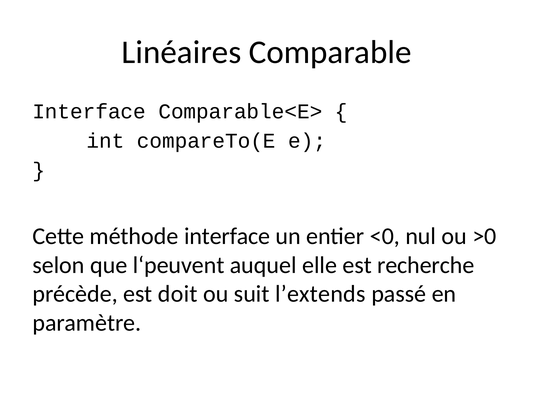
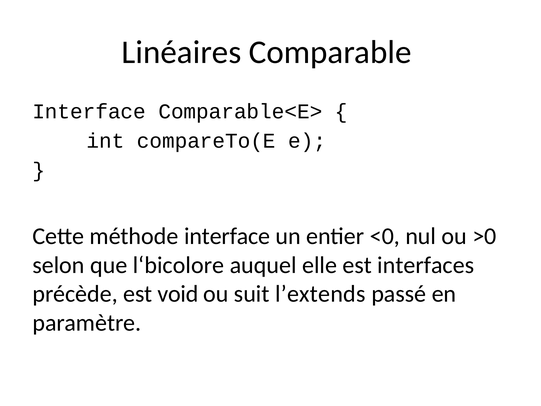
l‘peuvent: l‘peuvent -> l‘bicolore (178, 265)
recherche: recherche -> interfaces (426, 265)
doit: doit -> void (178, 294)
